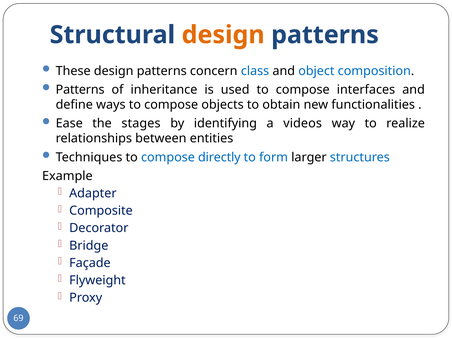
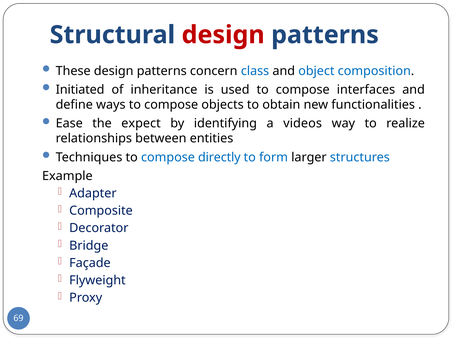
design colour: orange -> red (223, 35)
Patterns: Patterns -> Initiated (80, 90)
stages: stages -> expect (141, 123)
